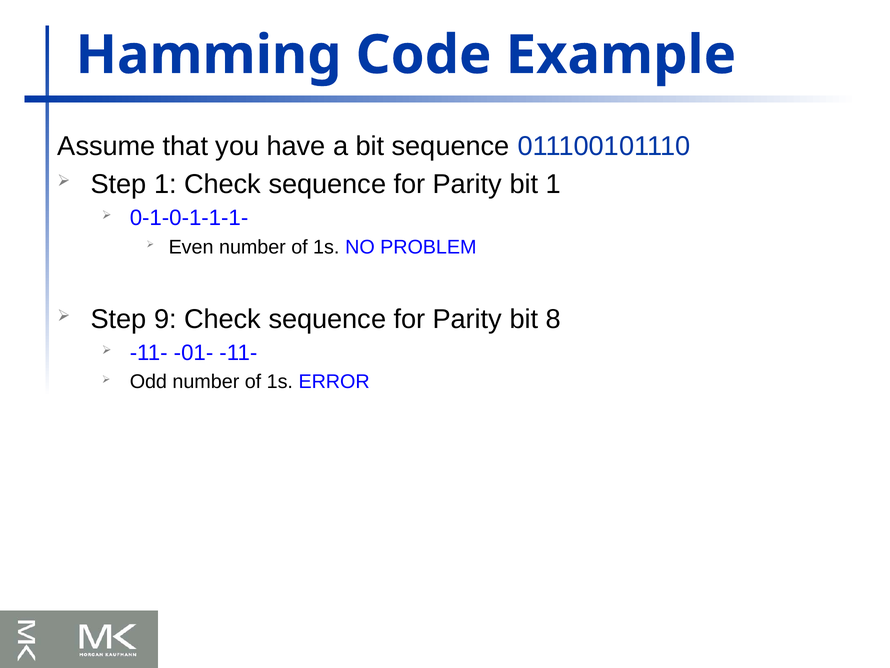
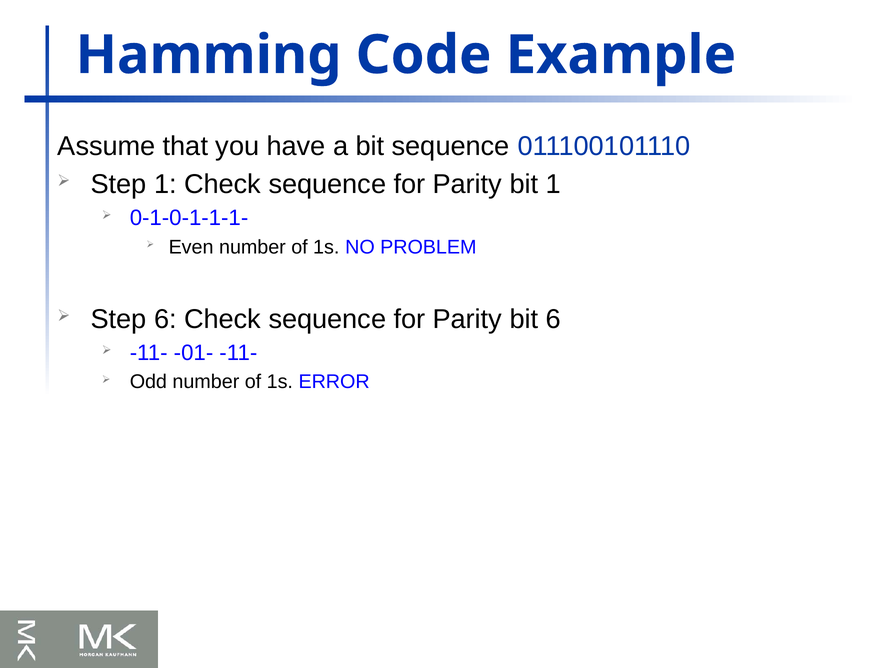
Step 9: 9 -> 6 (165, 319)
bit 8: 8 -> 6 (553, 319)
